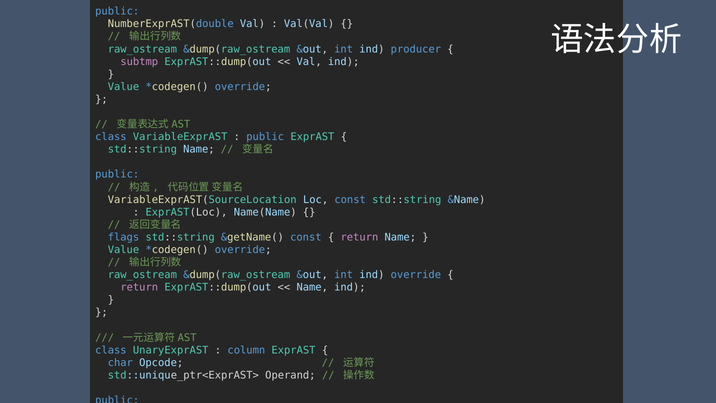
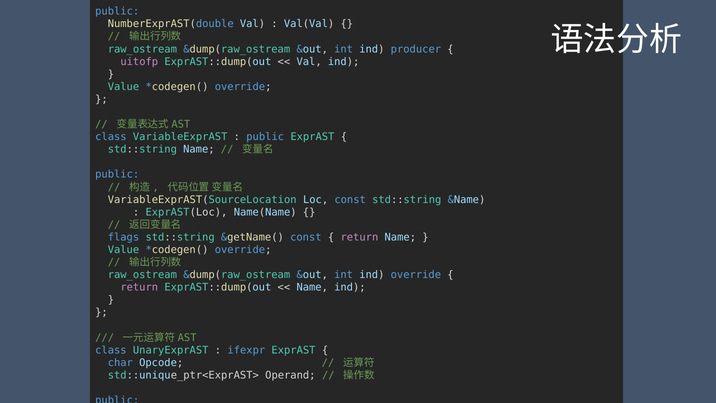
subtmp: subtmp -> uitofp (139, 62)
column: column -> ifexpr (246, 350)
